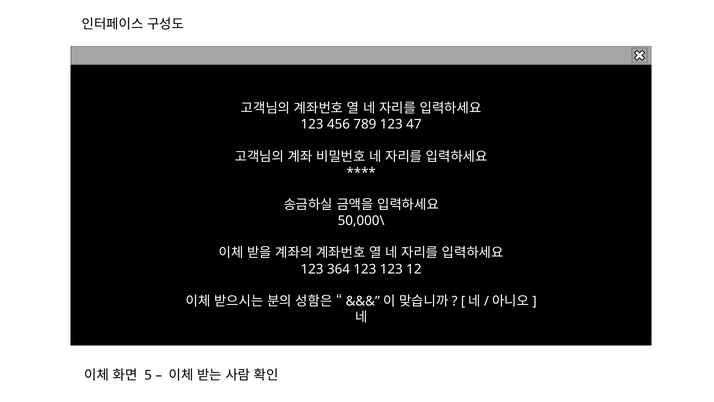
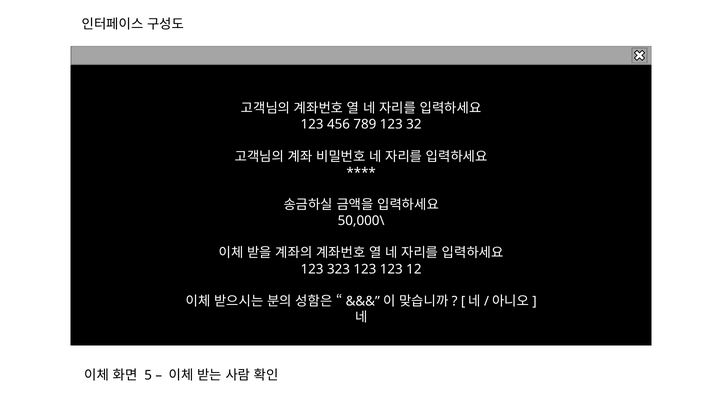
47: 47 -> 32 (414, 124)
364: 364 -> 323 (338, 269)
